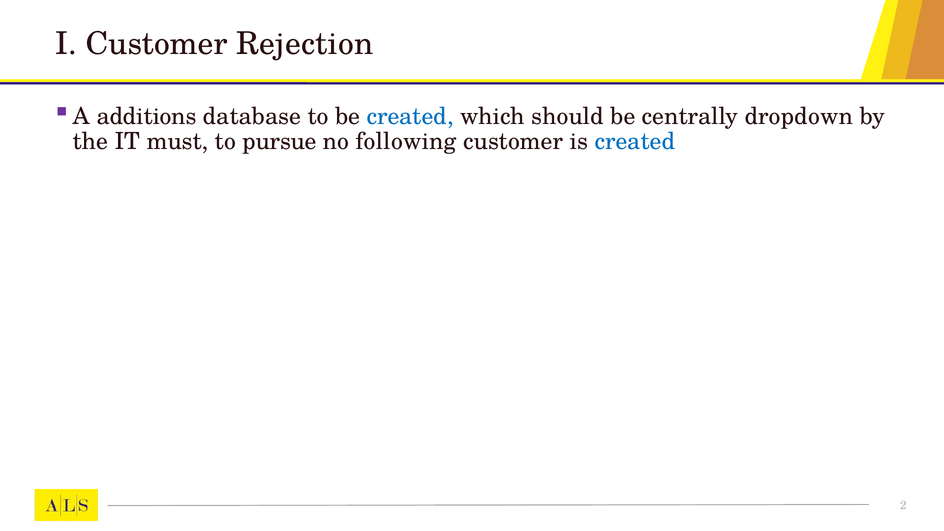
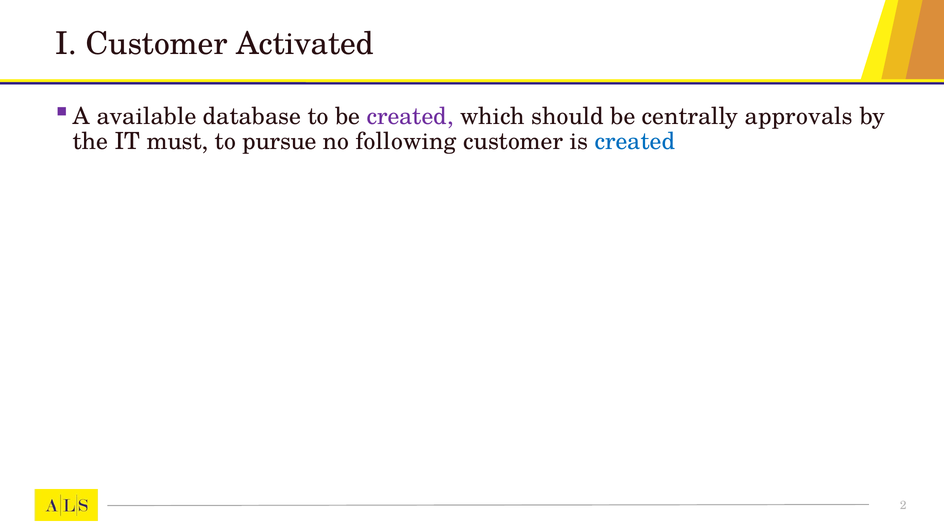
Rejection: Rejection -> Activated (305, 44)
additions: additions -> available (146, 116)
created colour: blue -> purple (410, 116)
dropdown: dropdown -> approvals (799, 116)
